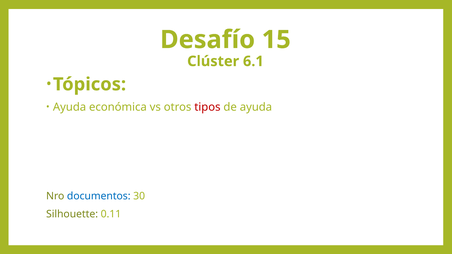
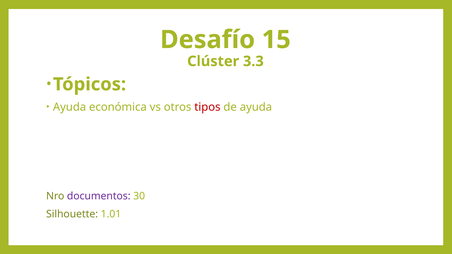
6.1: 6.1 -> 3.3 (253, 61)
documentos colour: blue -> purple (99, 196)
0.11: 0.11 -> 1.01 (111, 214)
